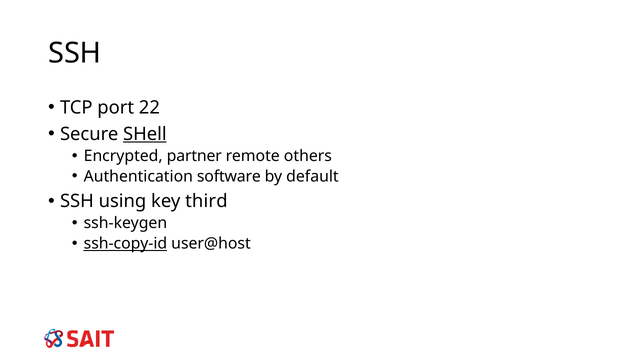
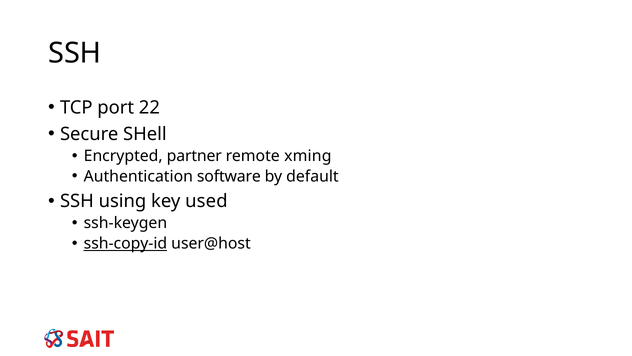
SHell underline: present -> none (145, 134)
others: others -> xming (308, 156)
third: third -> used (206, 201)
